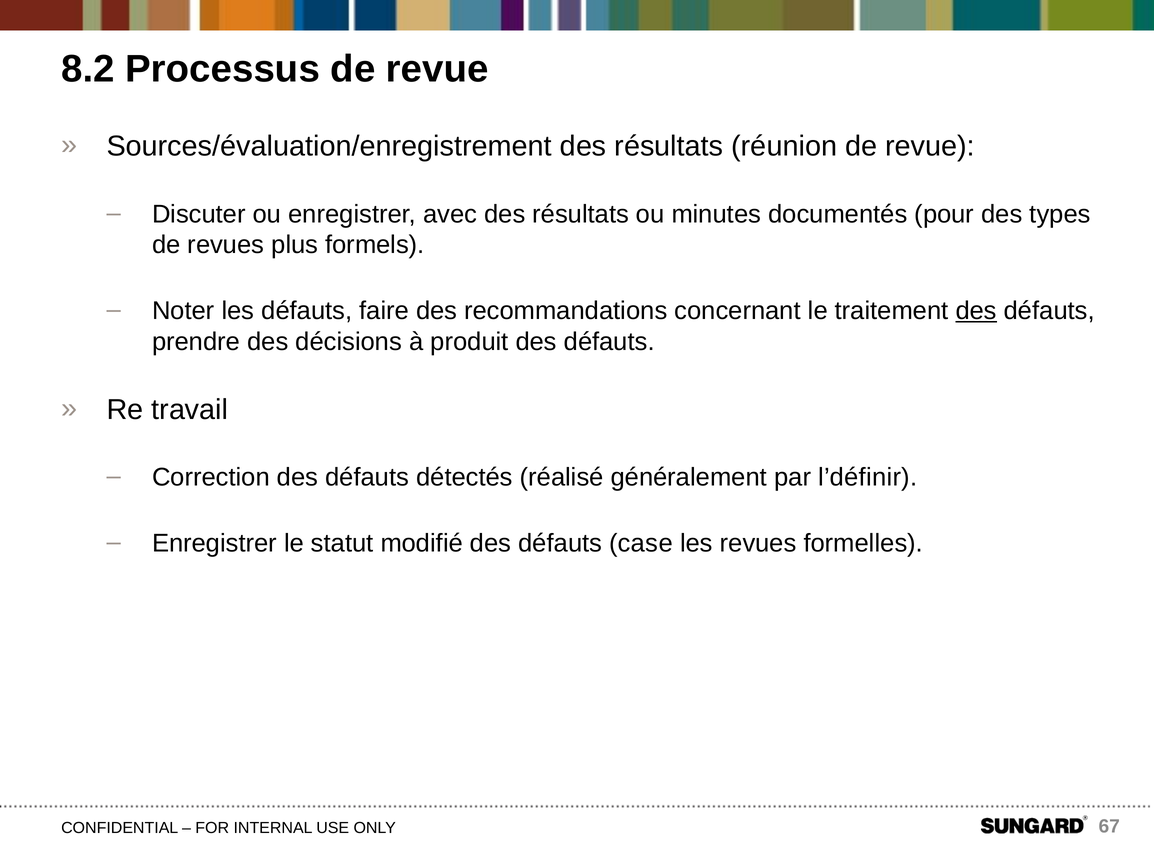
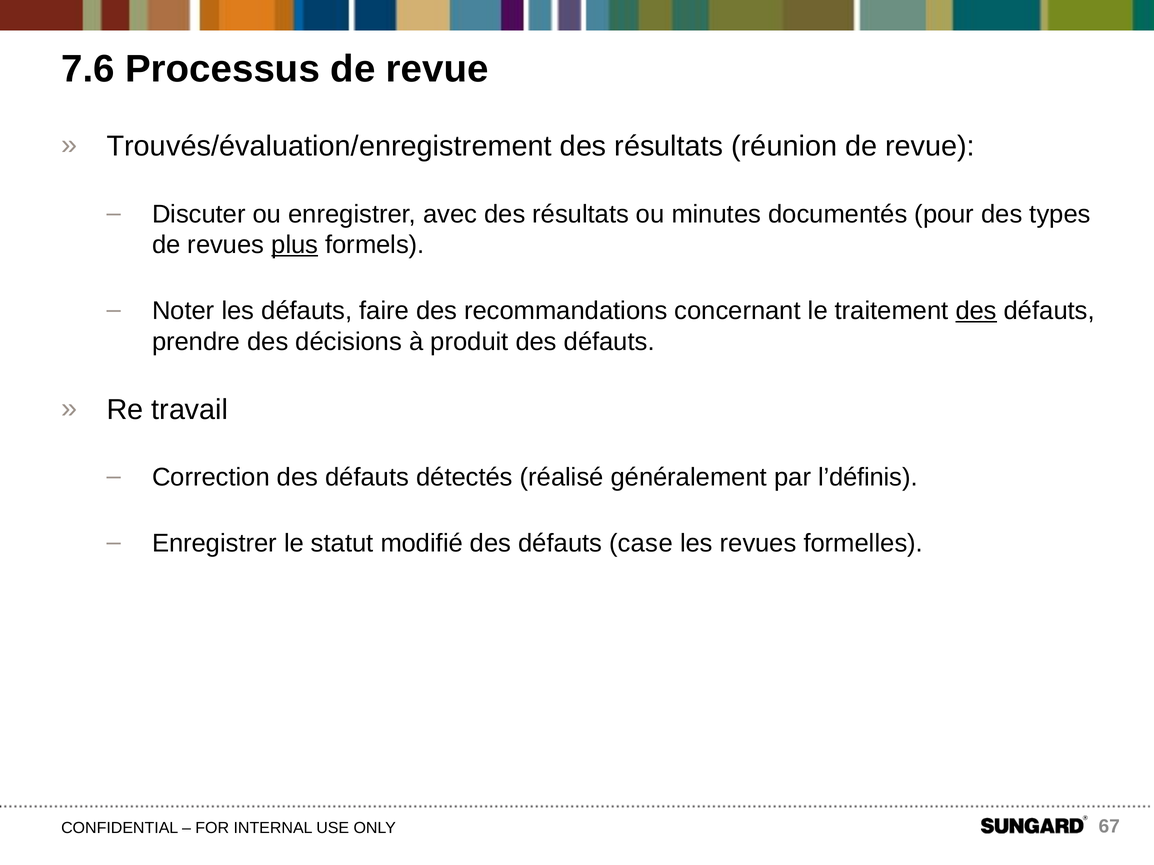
8.2: 8.2 -> 7.6 (88, 69)
Sources/évaluation/enregistrement: Sources/évaluation/enregistrement -> Trouvés/évaluation/enregistrement (329, 147)
plus underline: none -> present (295, 245)
l’définir: l’définir -> l’définis (868, 478)
